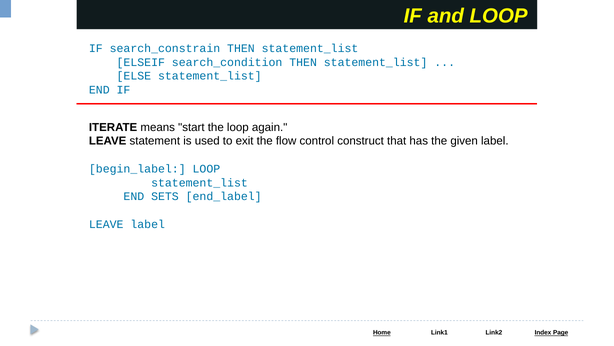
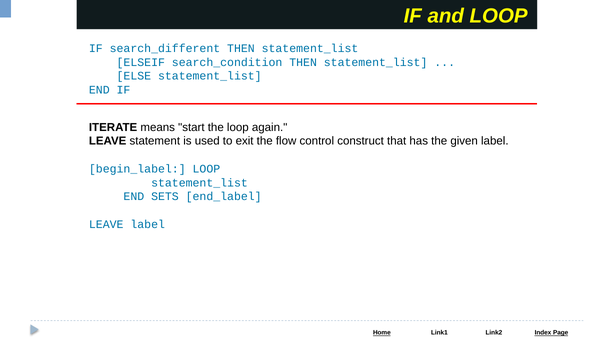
search_constrain: search_constrain -> search_different (165, 48)
